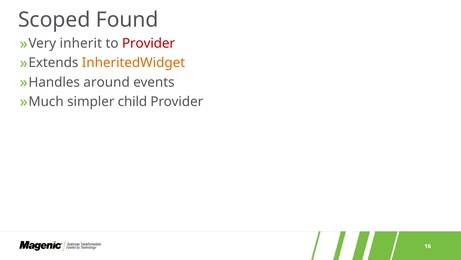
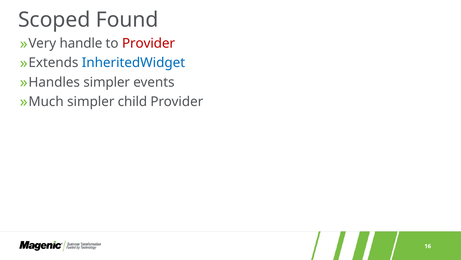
inherit: inherit -> handle (81, 43)
InheritedWidget colour: orange -> blue (133, 63)
around: around -> simpler (107, 82)
